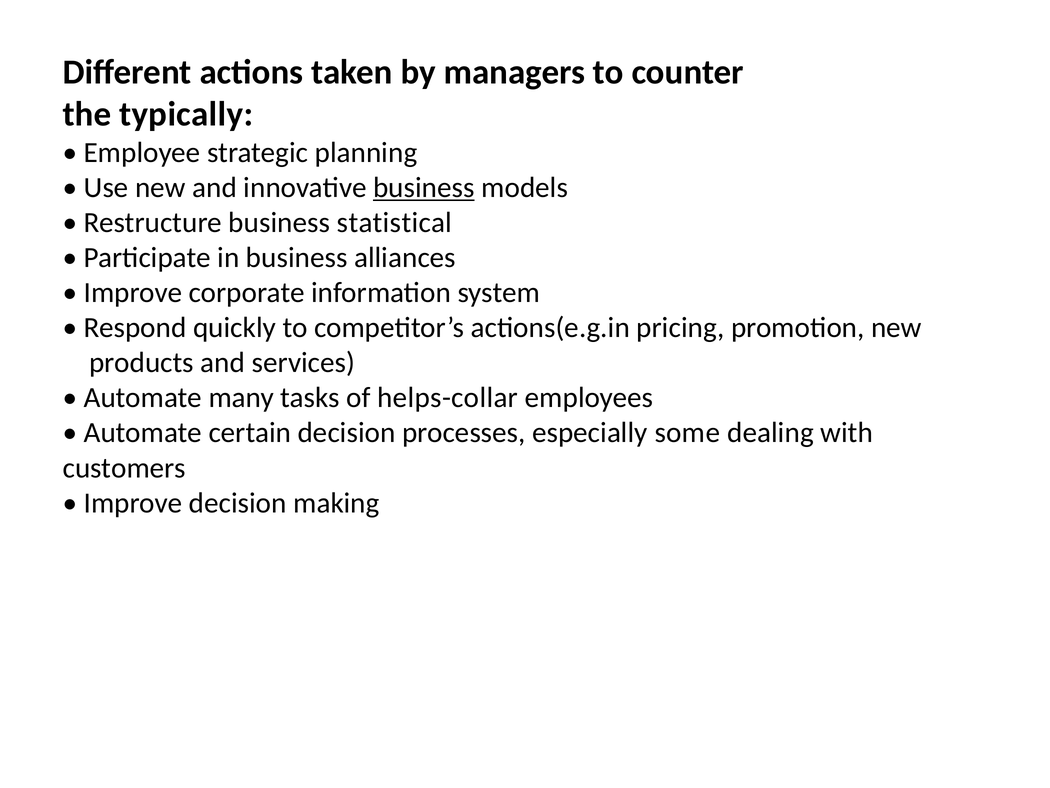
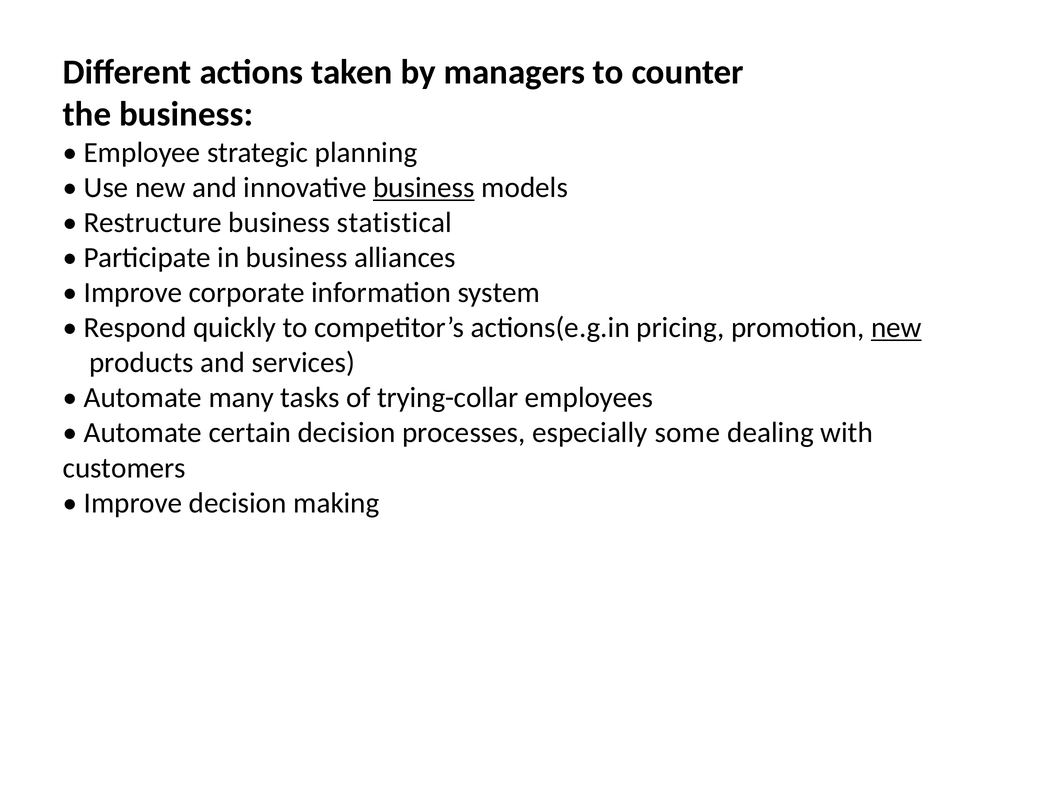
the typically: typically -> business (186, 114)
new underline: none -> present (896, 328)
helps-collar: helps-collar -> trying-collar (448, 398)
